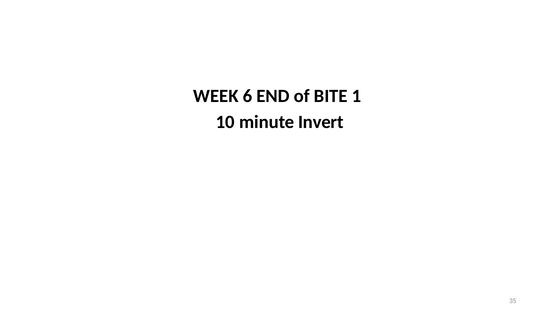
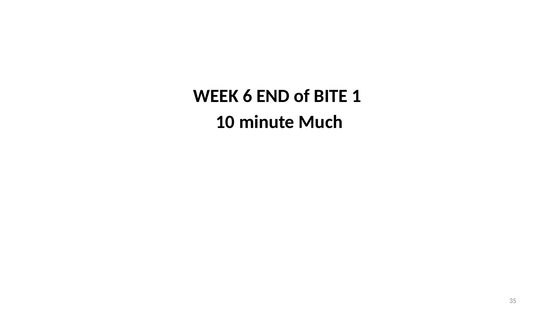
Invert: Invert -> Much (321, 122)
